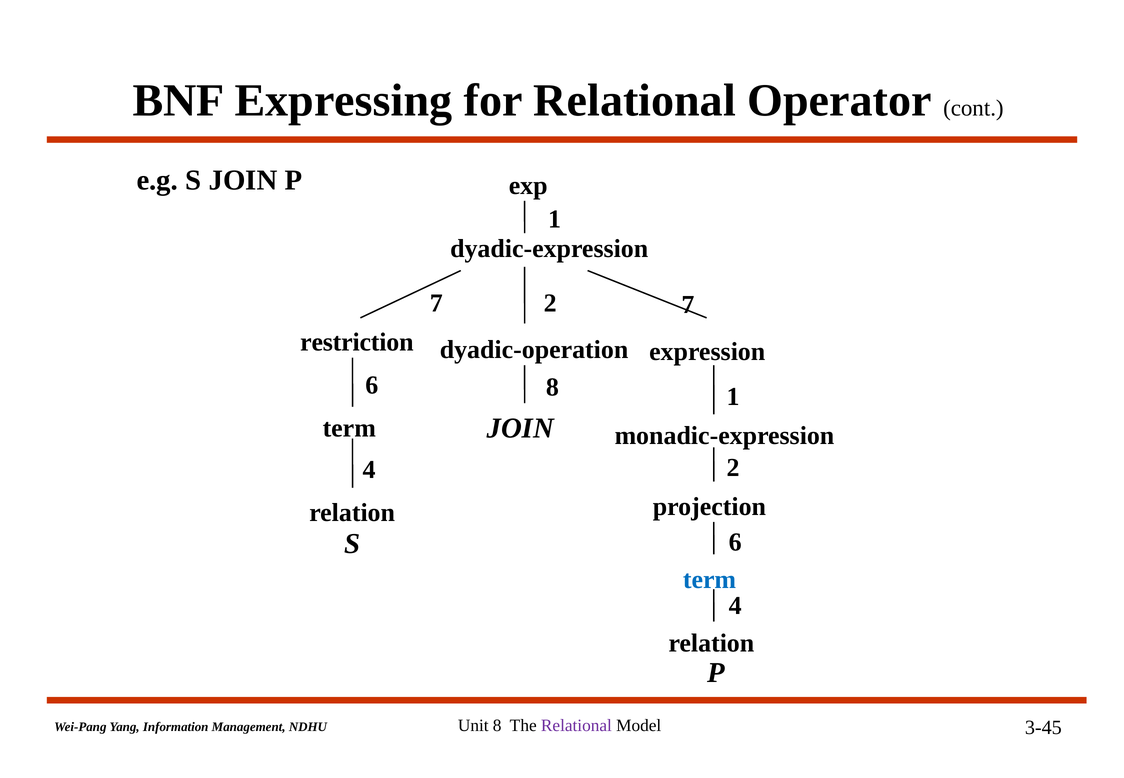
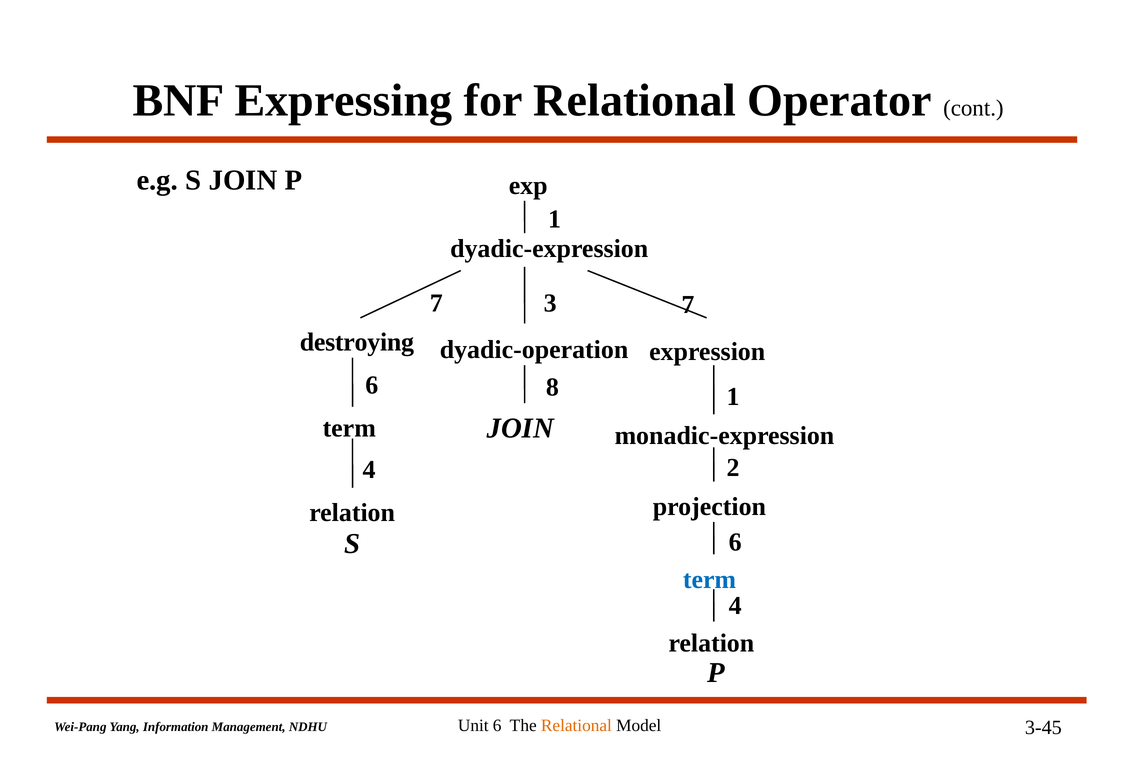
7 2: 2 -> 3 (550, 303)
restriction: restriction -> destroying (357, 342)
Unit 8: 8 -> 6 (497, 726)
Relational colour: purple -> orange (576, 726)
